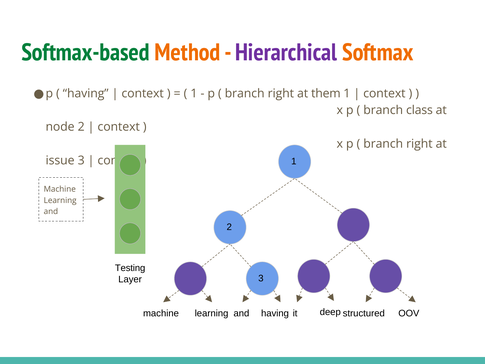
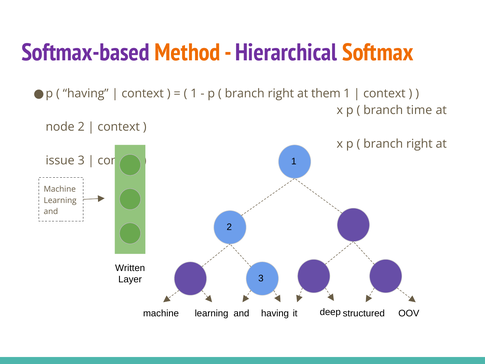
Softmax-based colour: green -> purple (86, 53)
class: class -> time (419, 110)
Testing: Testing -> Written (130, 268)
